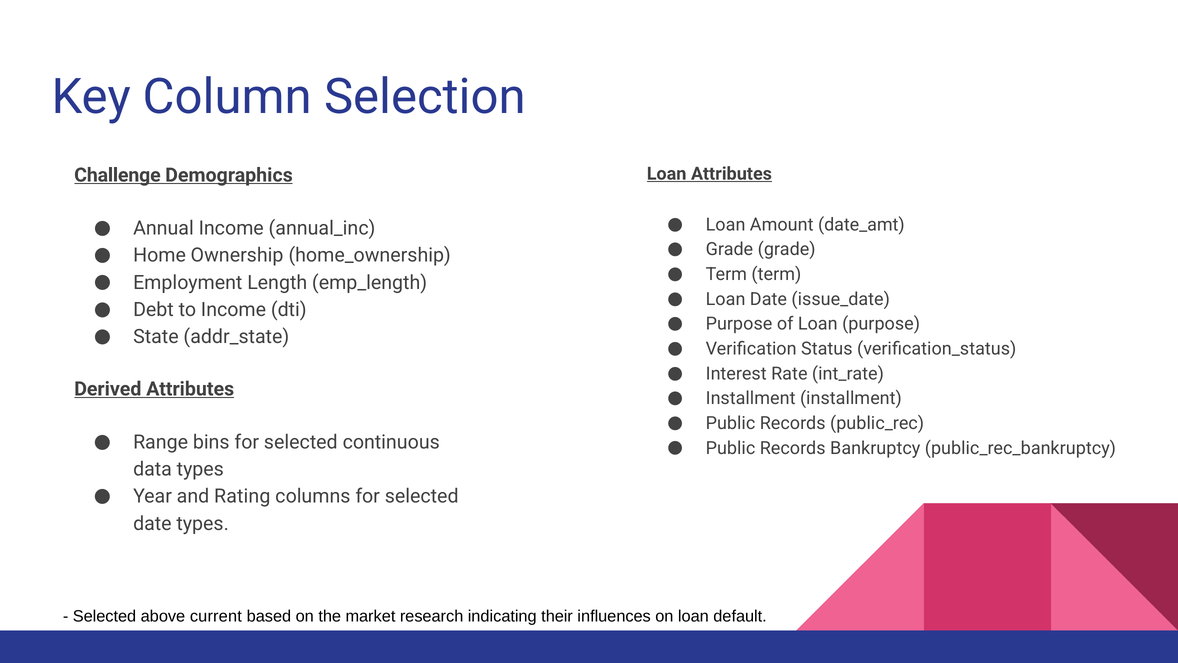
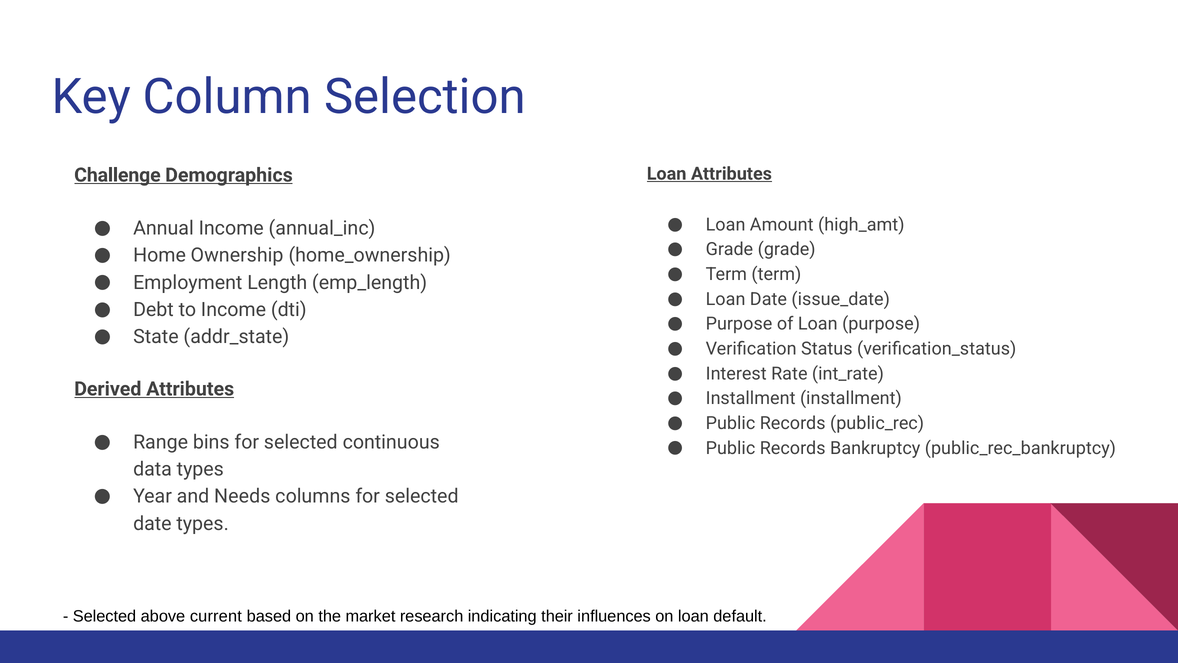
date_amt: date_amt -> high_amt (861, 225)
Rating: Rating -> Needs (242, 496)
